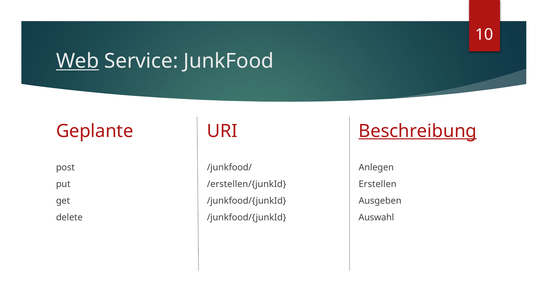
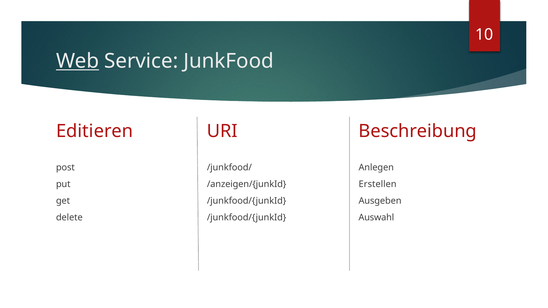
Geplante: Geplante -> Editieren (95, 131)
Beschreibung underline: present -> none (418, 131)
/erstellen/{junkId: /erstellen/{junkId -> /anzeigen/{junkId (247, 184)
